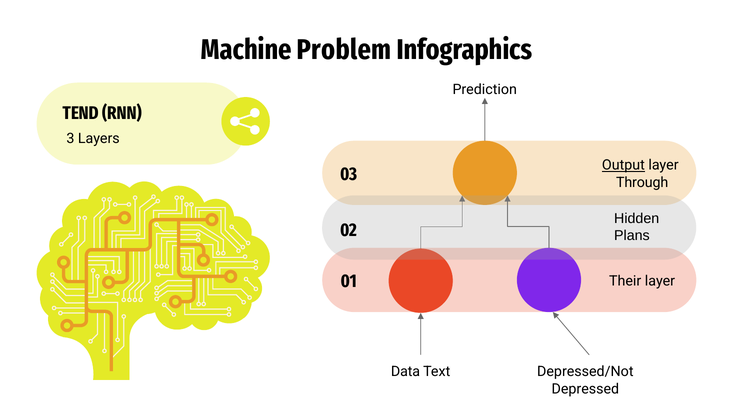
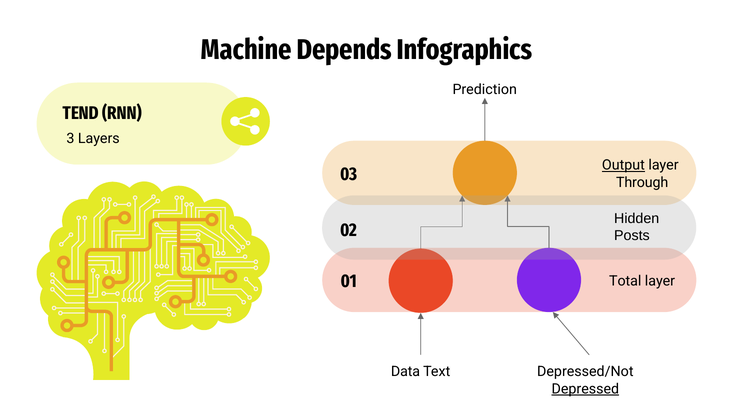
Problem: Problem -> Depends (344, 50)
Plans: Plans -> Posts (632, 235)
Their: Their -> Total (625, 280)
Depressed underline: none -> present (585, 388)
